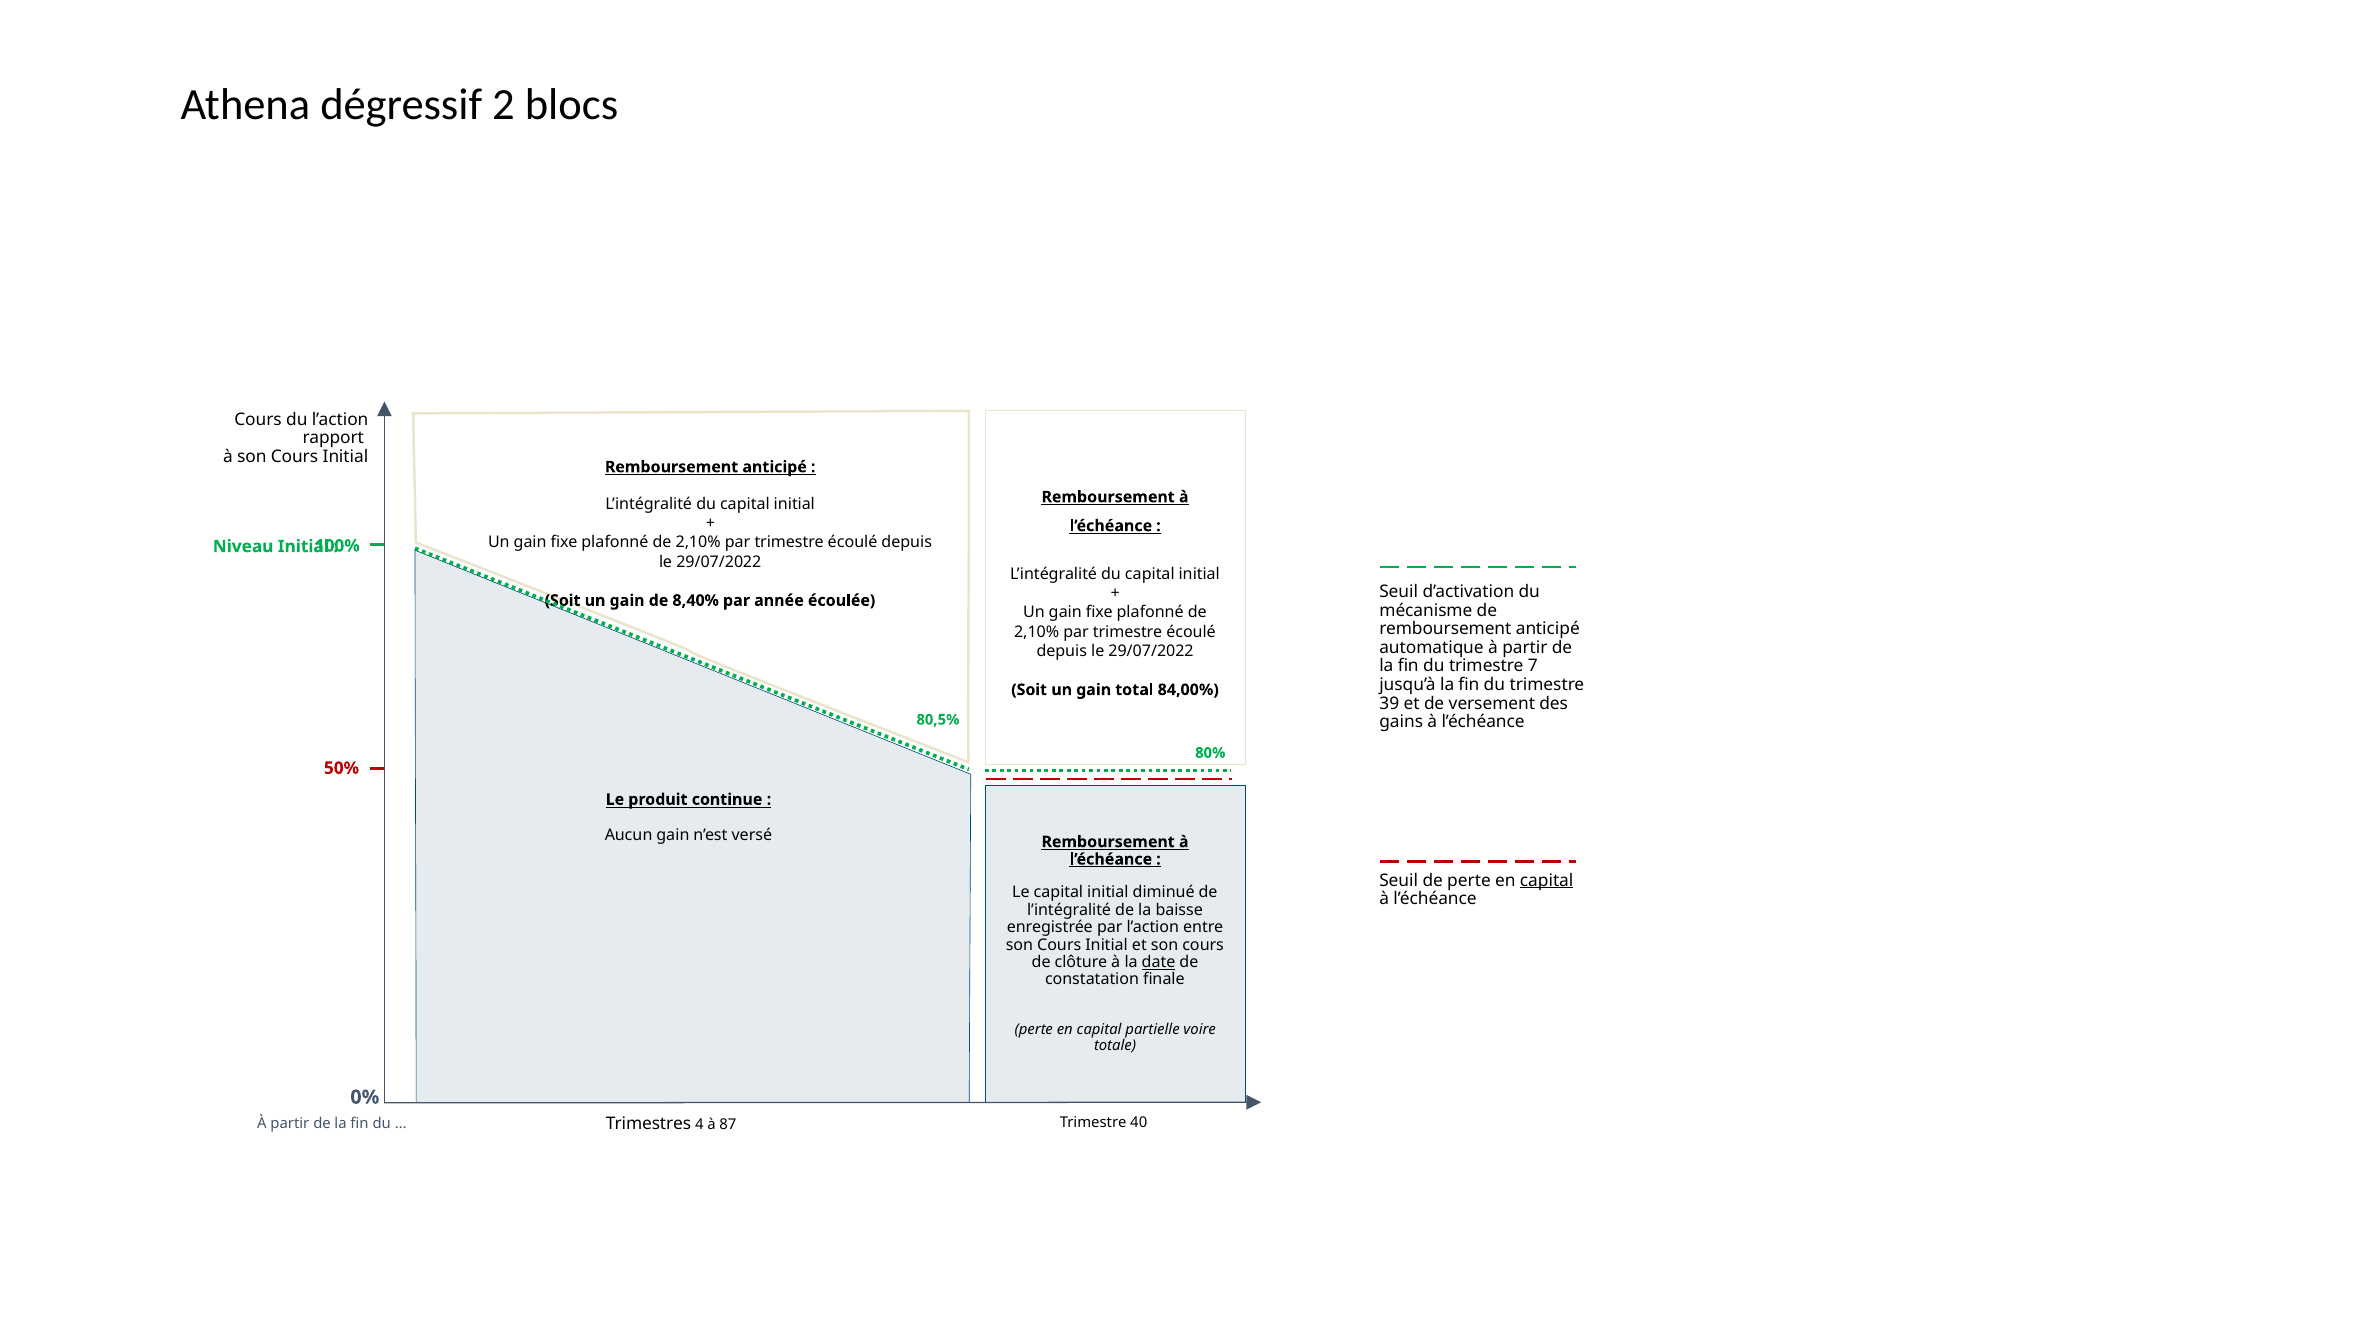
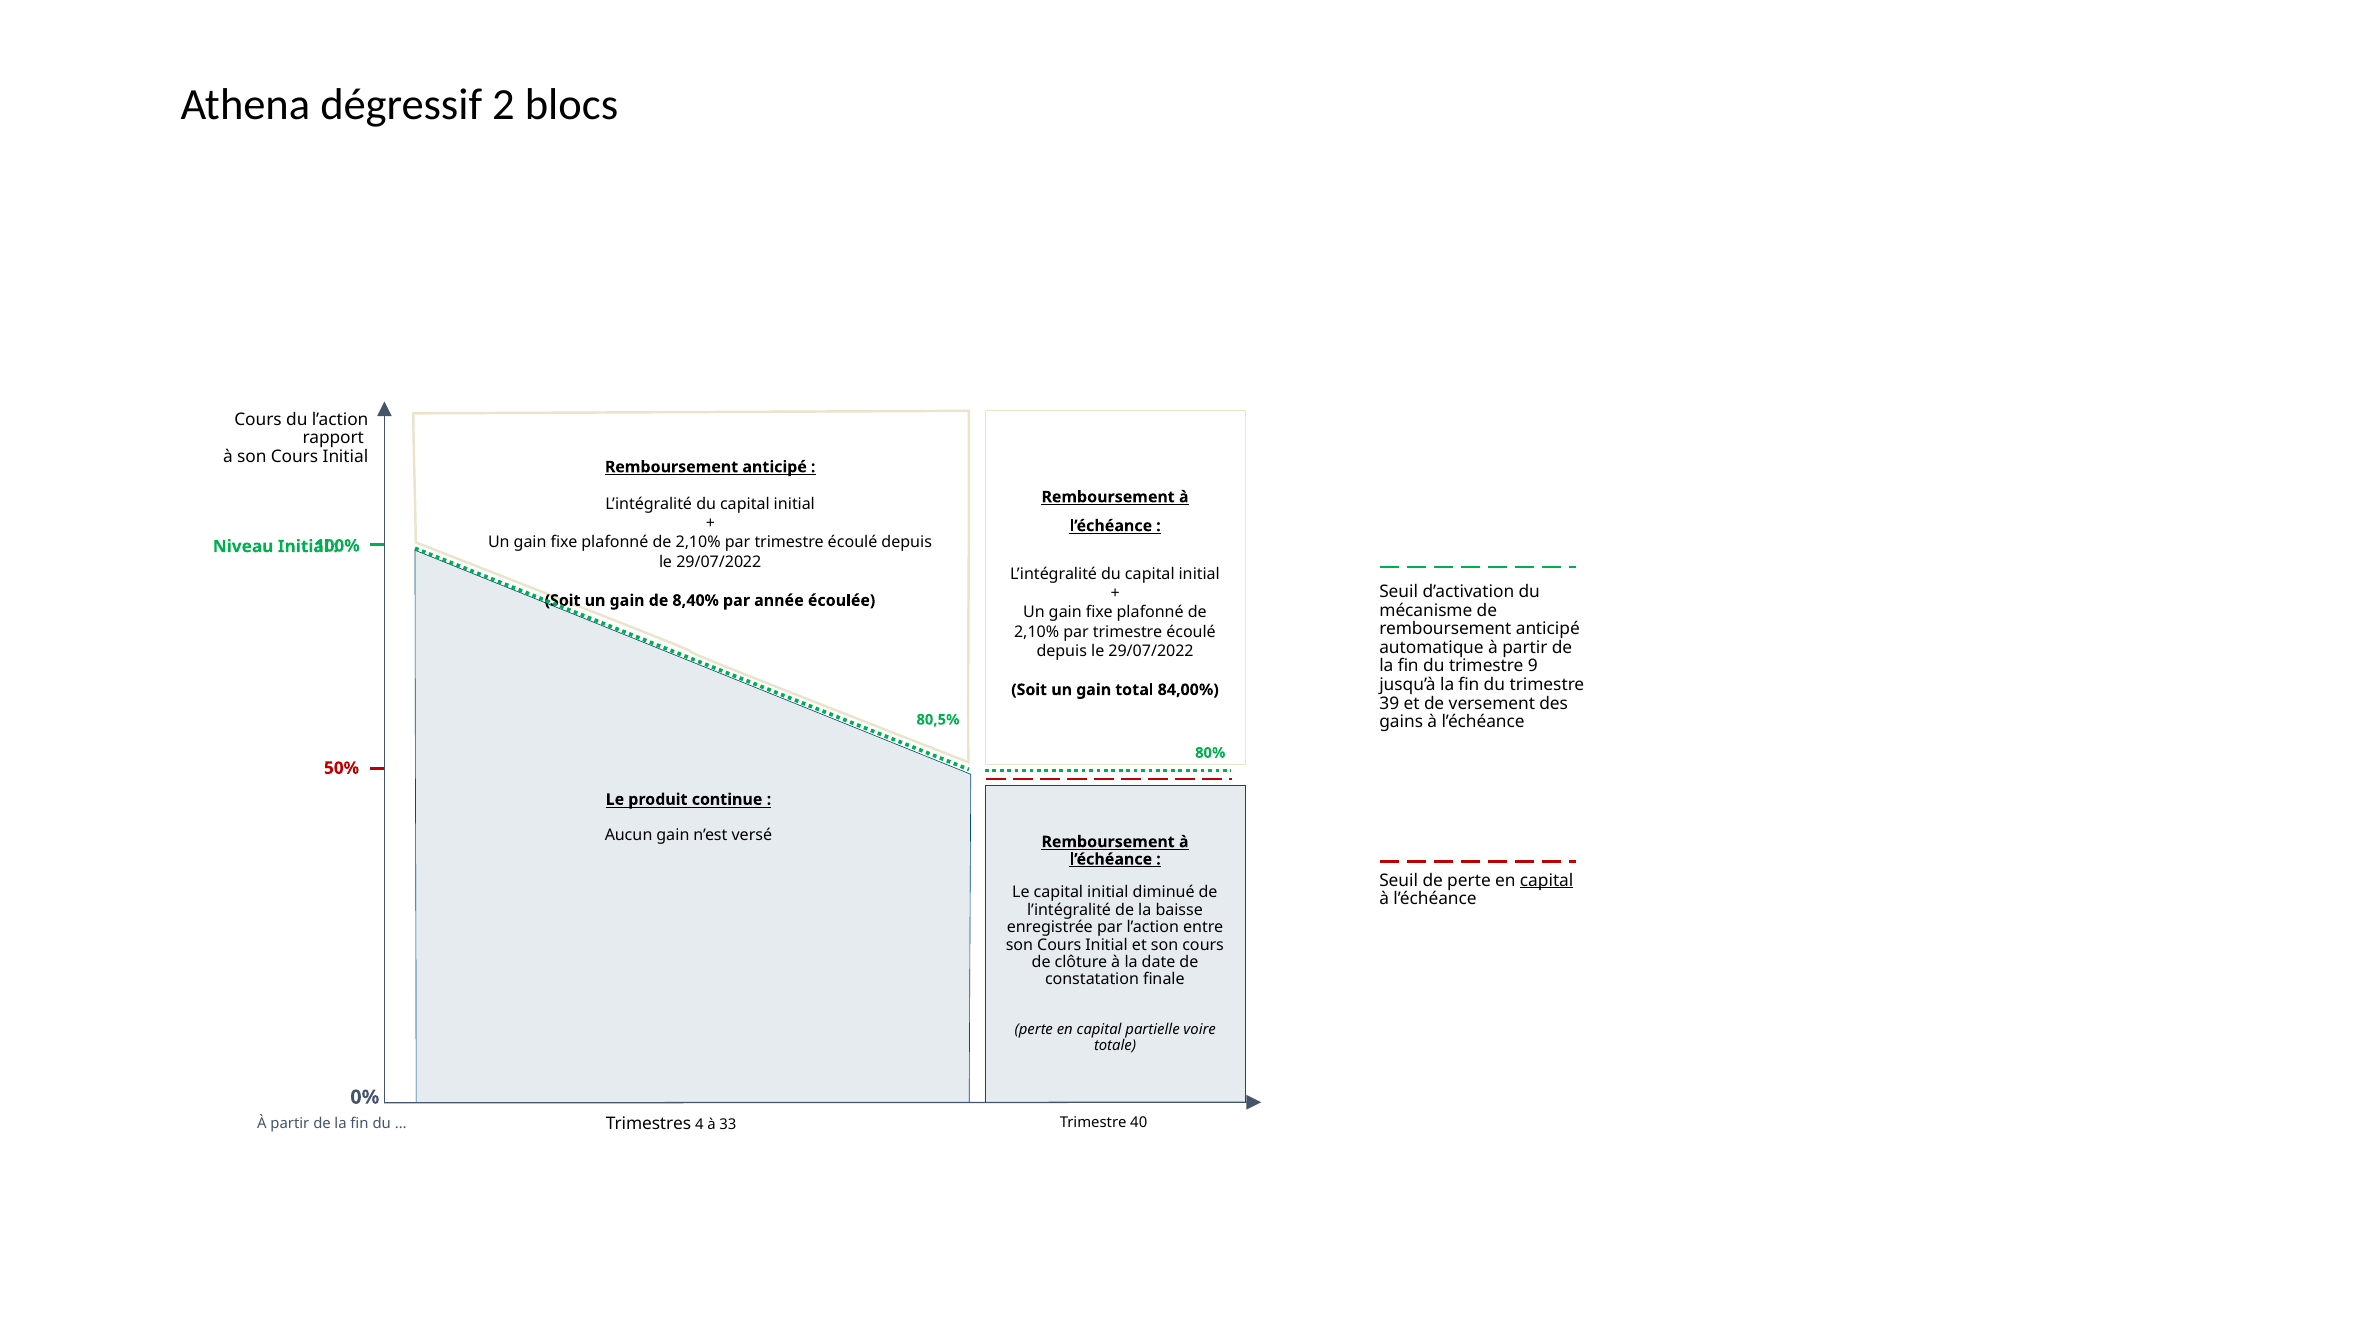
7: 7 -> 9 (1533, 667)
date underline: present -> none (1159, 963)
87: 87 -> 33 (728, 1125)
